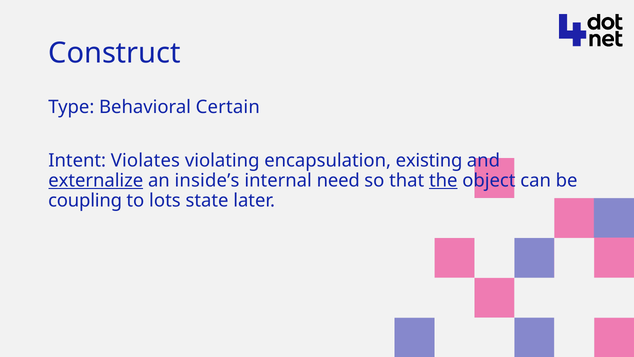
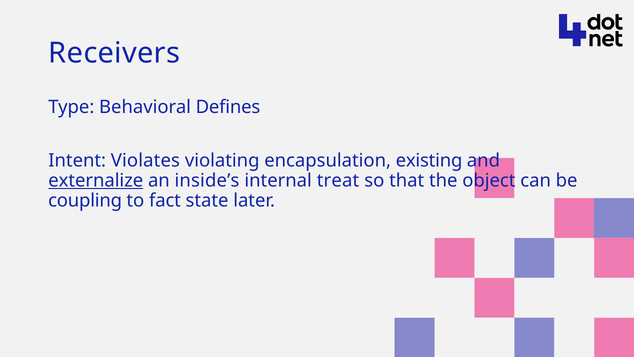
Construct: Construct -> Receivers (114, 53)
Certain: Certain -> Defines (228, 107)
need: need -> treat (338, 180)
the underline: present -> none (443, 180)
lots: lots -> fact (165, 200)
